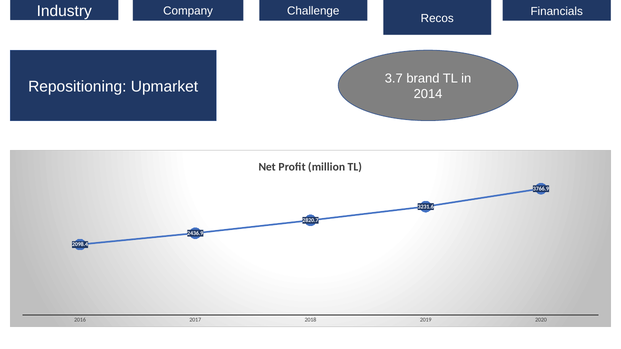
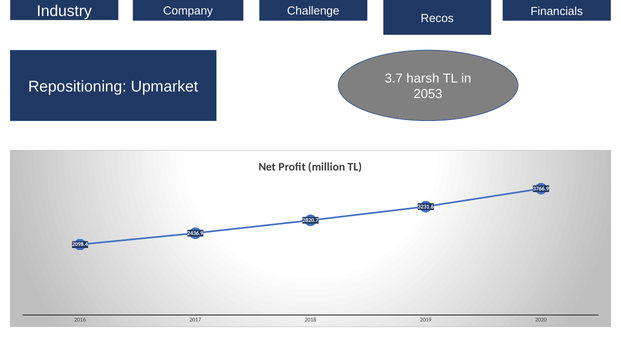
brand: brand -> harsh (423, 79)
2014: 2014 -> 2053 (428, 94)
